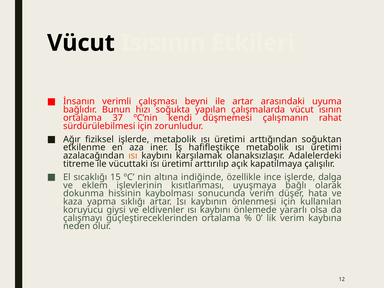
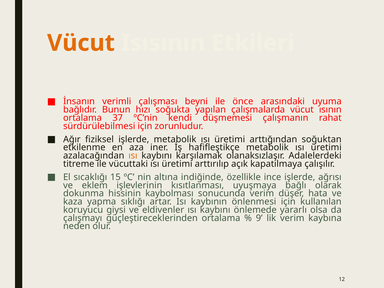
Vücut colour: black -> orange (81, 43)
ile artar: artar -> önce (243, 101)
dalga: dalga -> ağrısı (330, 177)
0: 0 -> 9 (259, 218)
